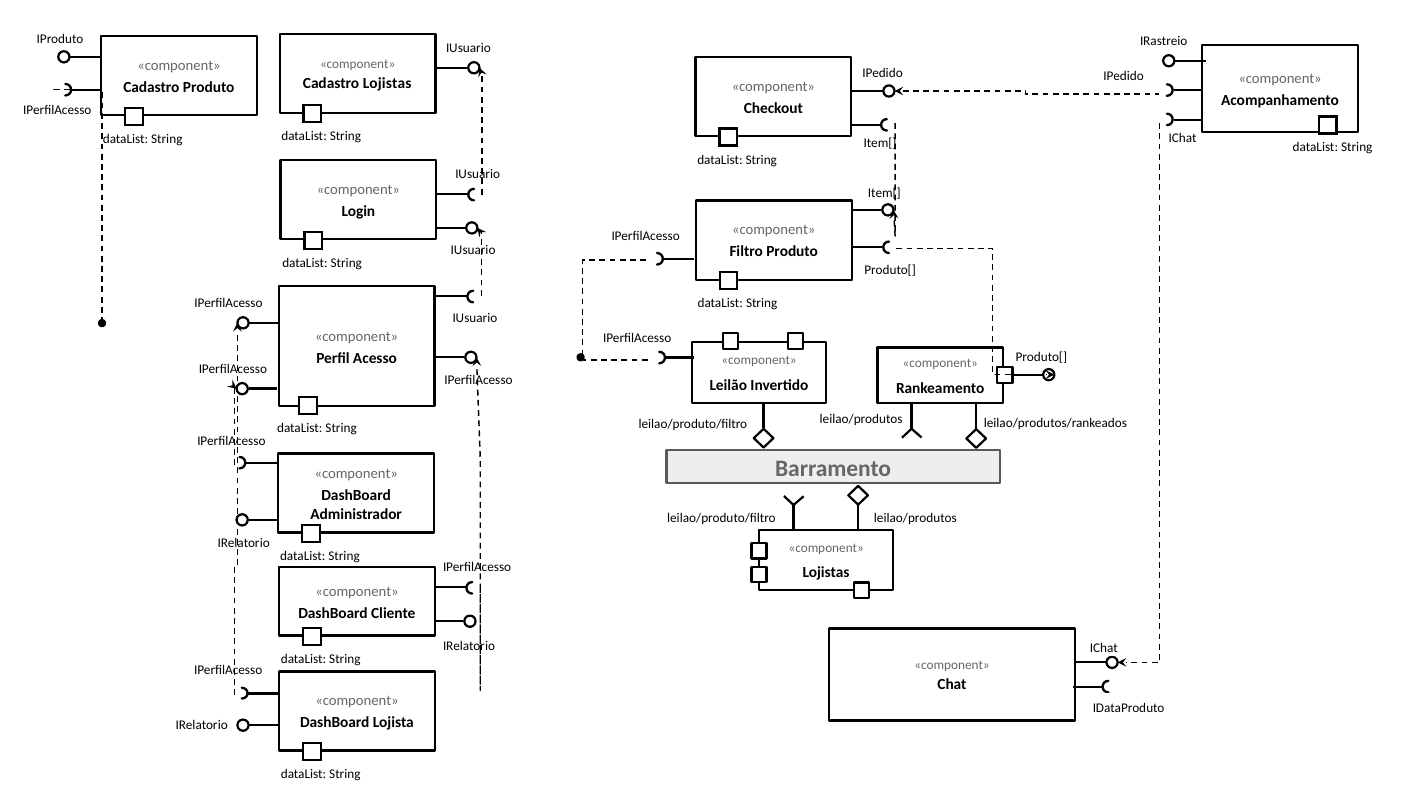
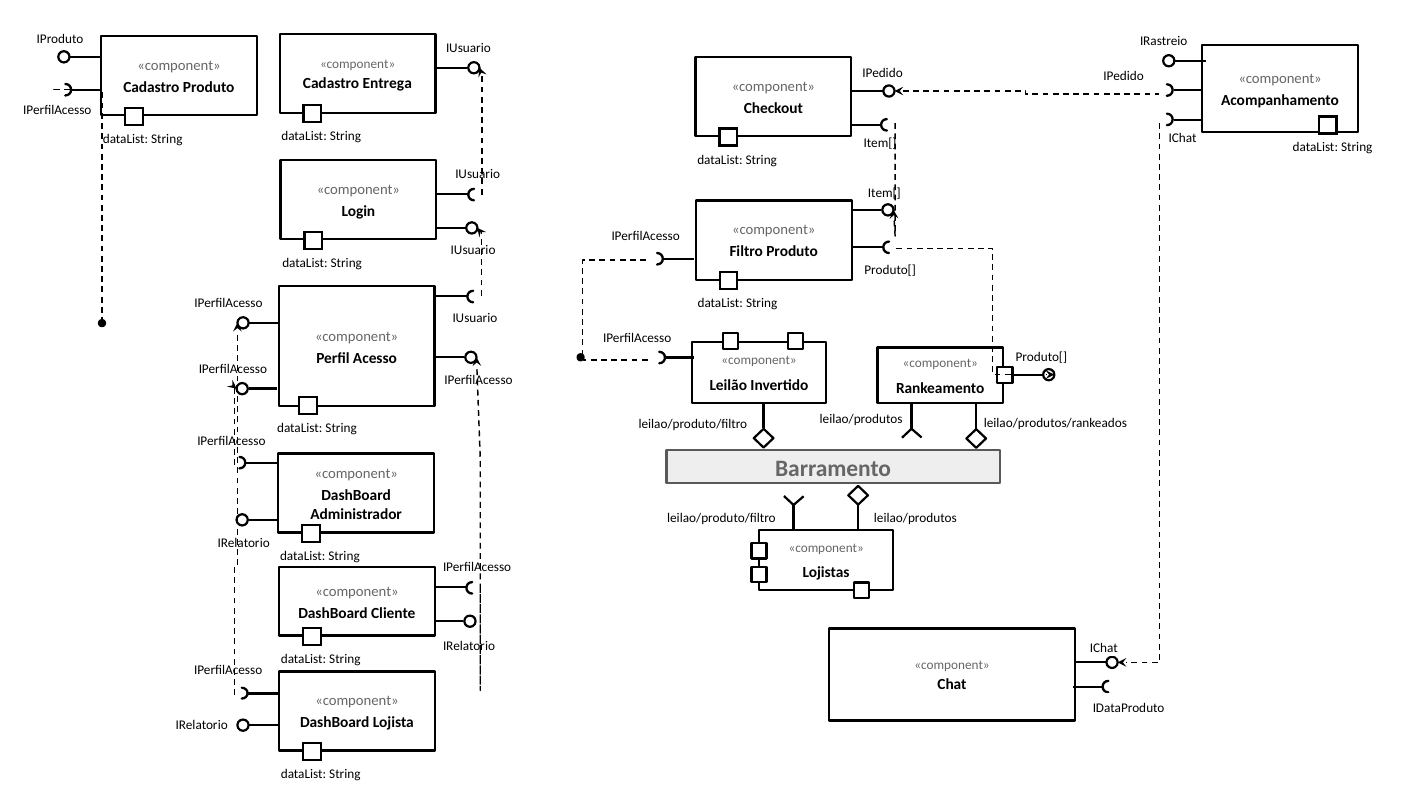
Cadastro Lojistas: Lojistas -> Entrega (387, 83)
